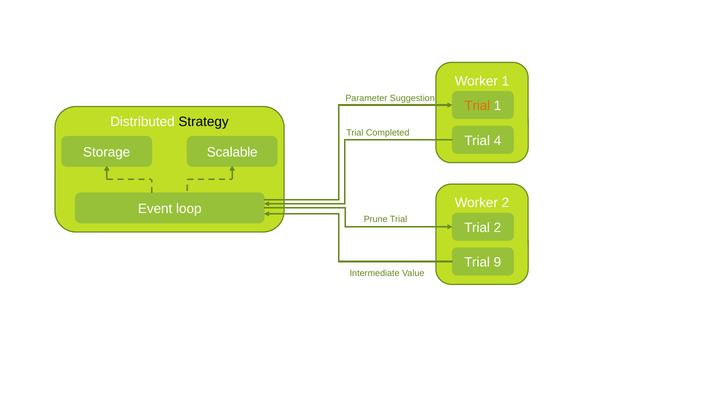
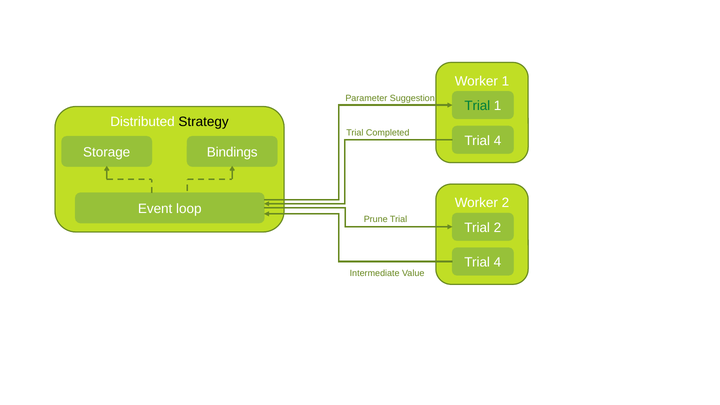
Trial colour: orange -> green (477, 106)
Scalable: Scalable -> Bindings (232, 152)
9: 9 -> 4 (497, 262)
